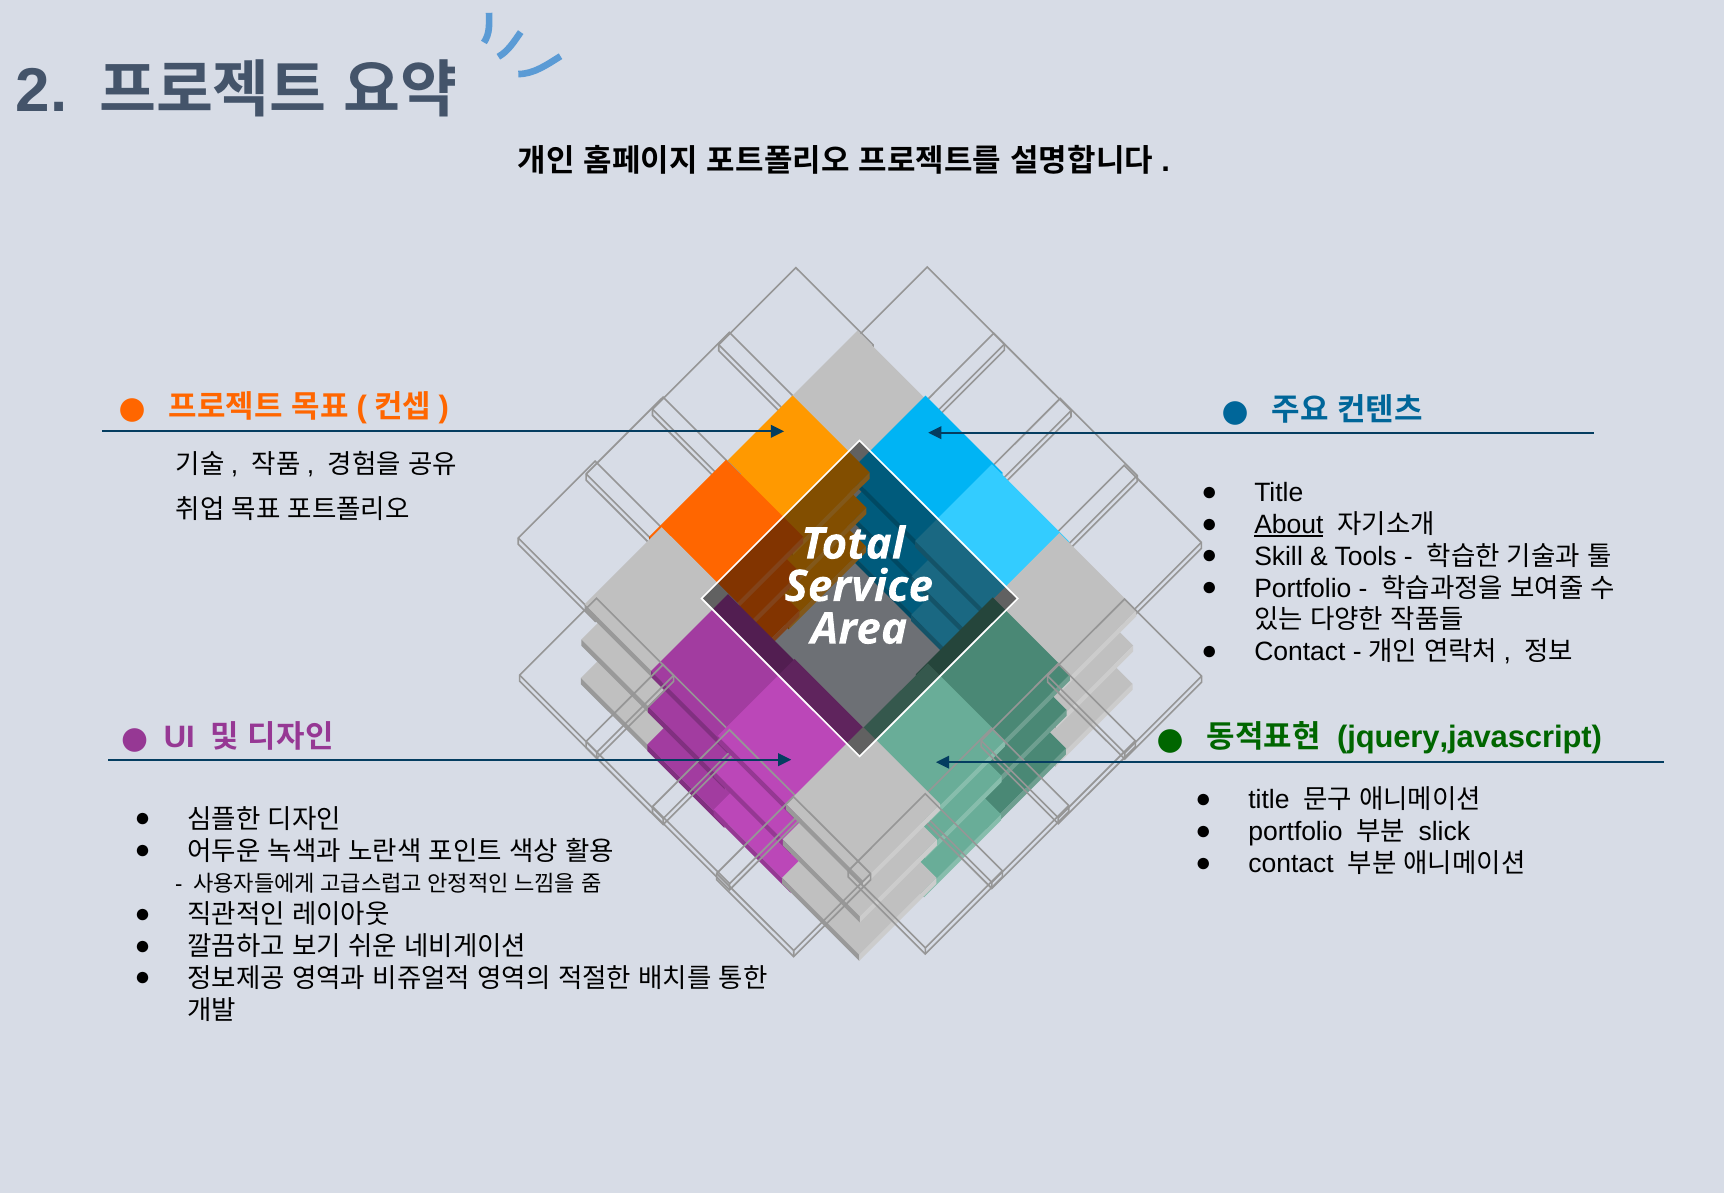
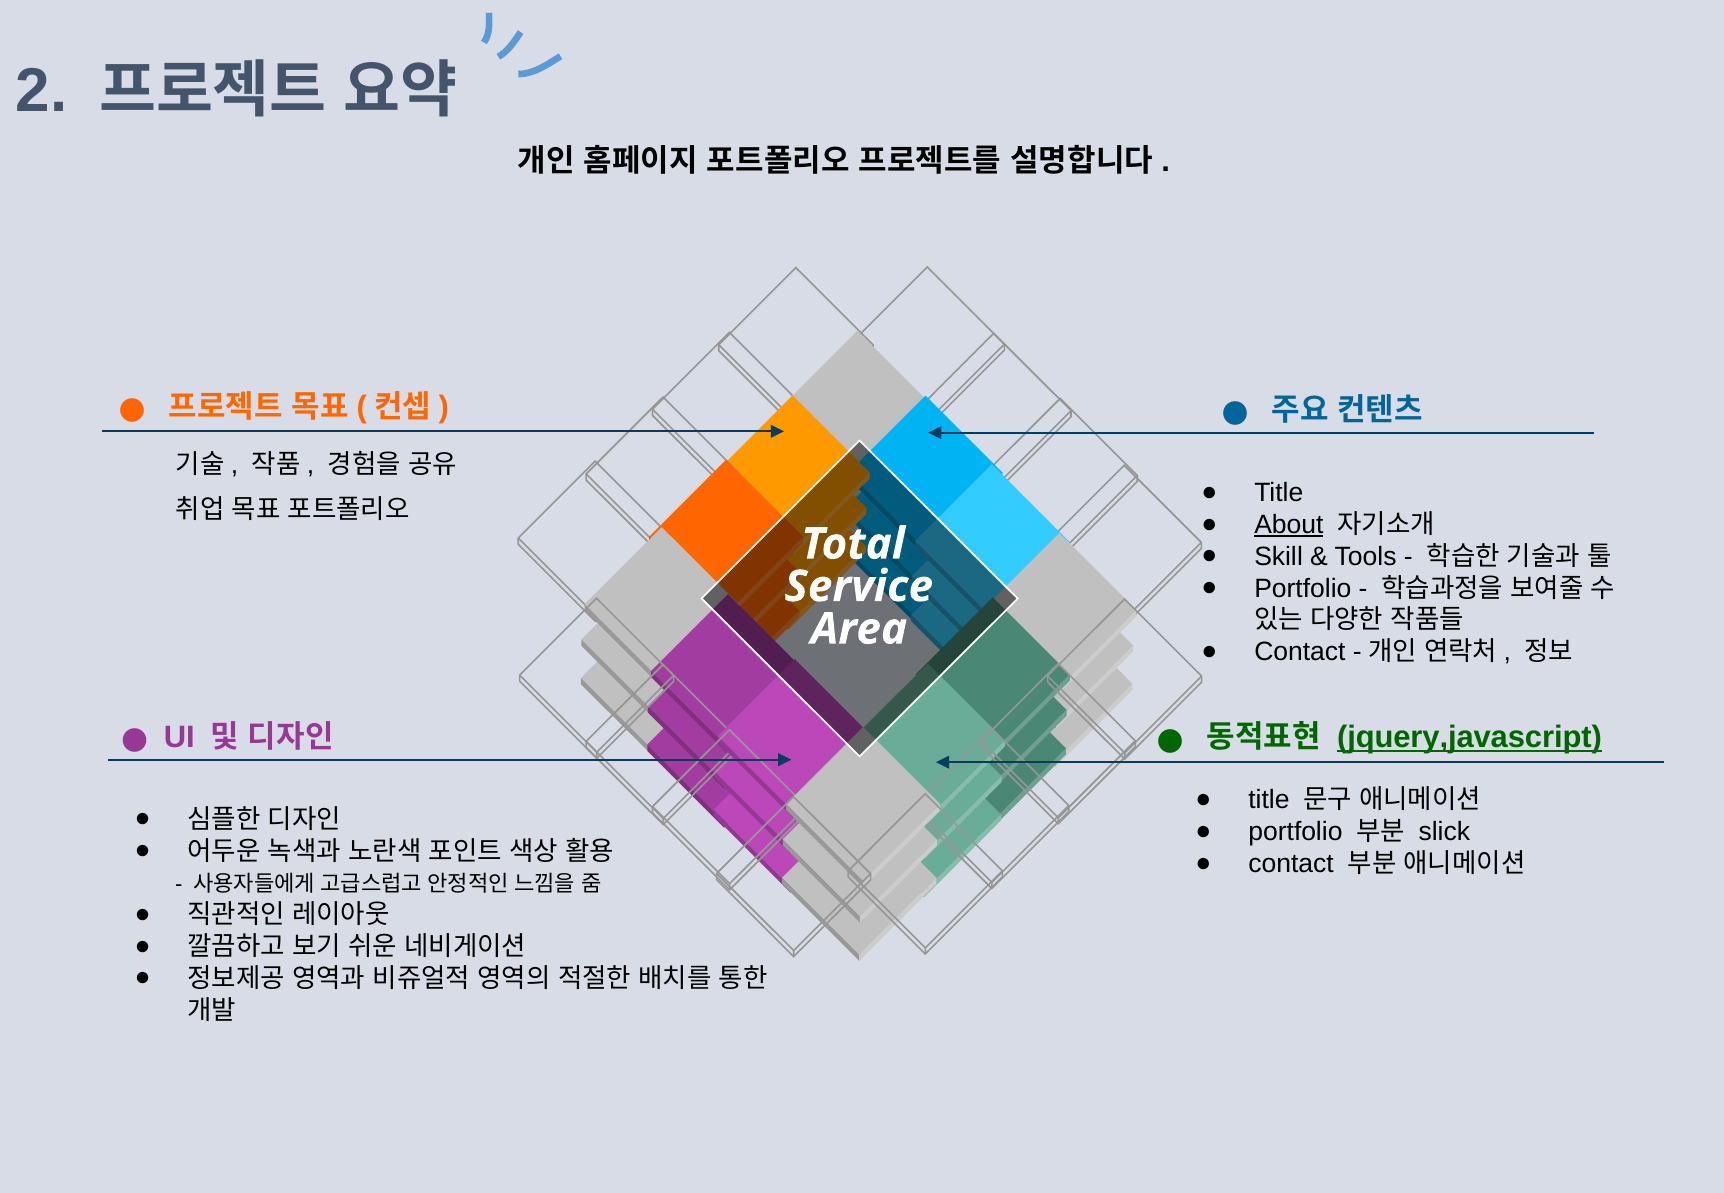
jquery,javascript underline: none -> present (1469, 738)
